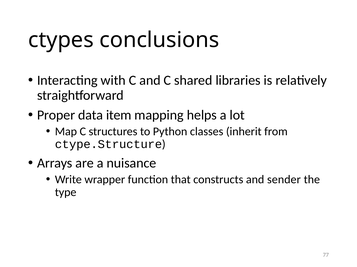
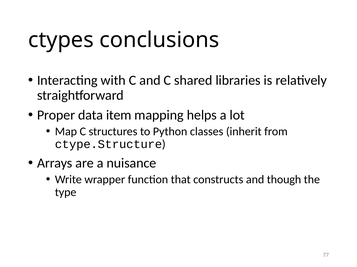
sender: sender -> though (284, 180)
